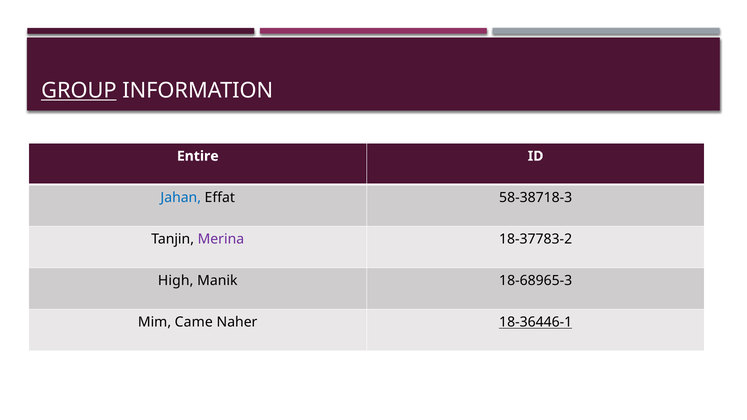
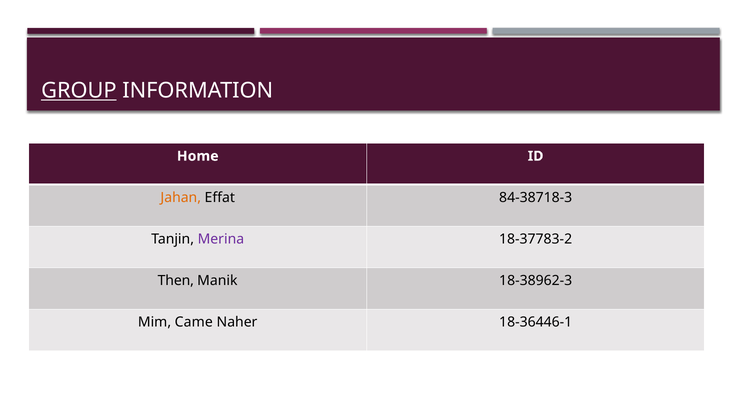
Entire: Entire -> Home (198, 156)
Jahan colour: blue -> orange (181, 198)
58-38718-3: 58-38718-3 -> 84-38718-3 (536, 198)
High: High -> Then (176, 281)
18-68965-3: 18-68965-3 -> 18-38962-3 (536, 281)
18-36446-1 underline: present -> none (536, 322)
